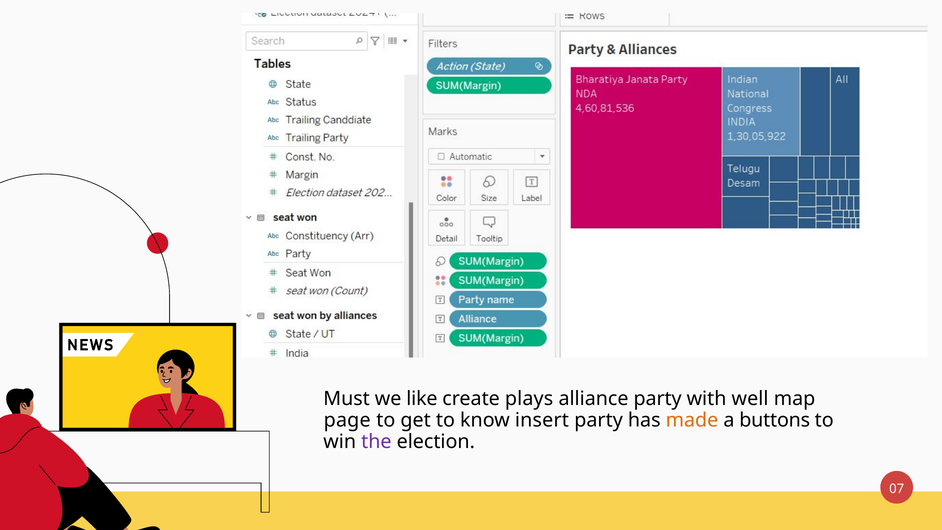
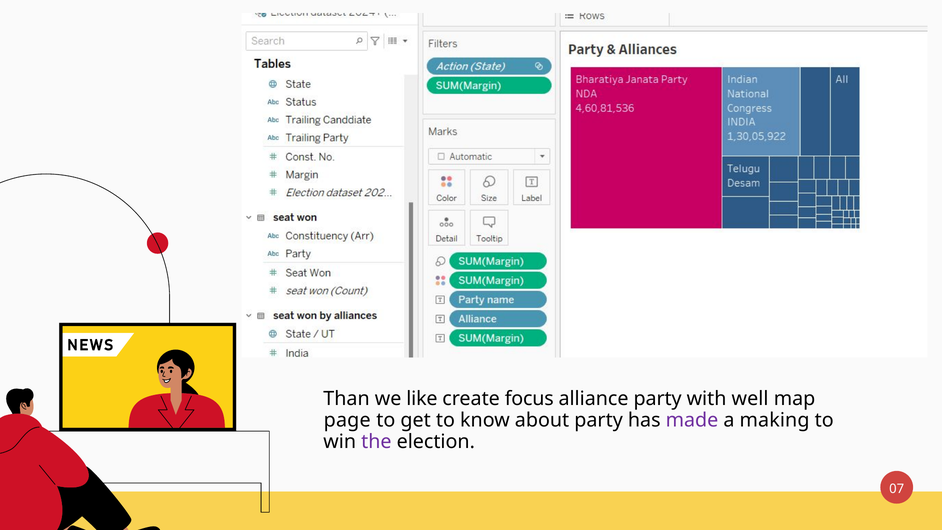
Must: Must -> Than (347, 399)
plays: plays -> focus (529, 399)
insert: insert -> about (542, 420)
made colour: orange -> purple (692, 420)
buttons: buttons -> making (775, 420)
